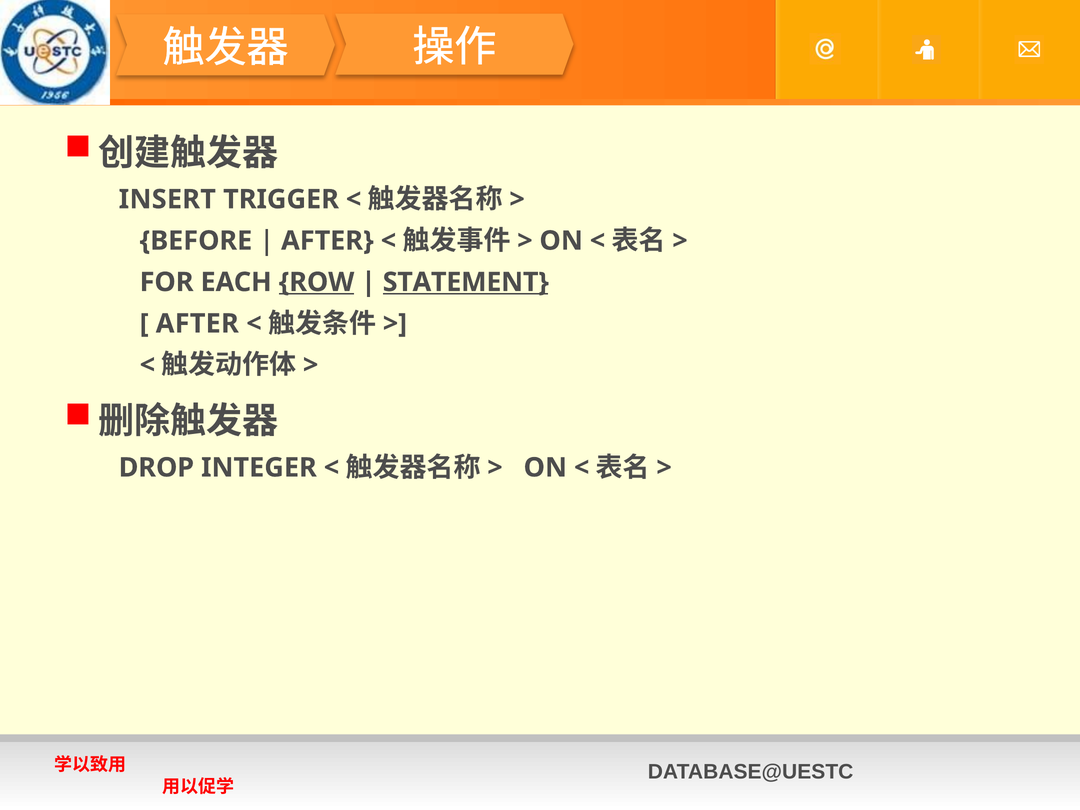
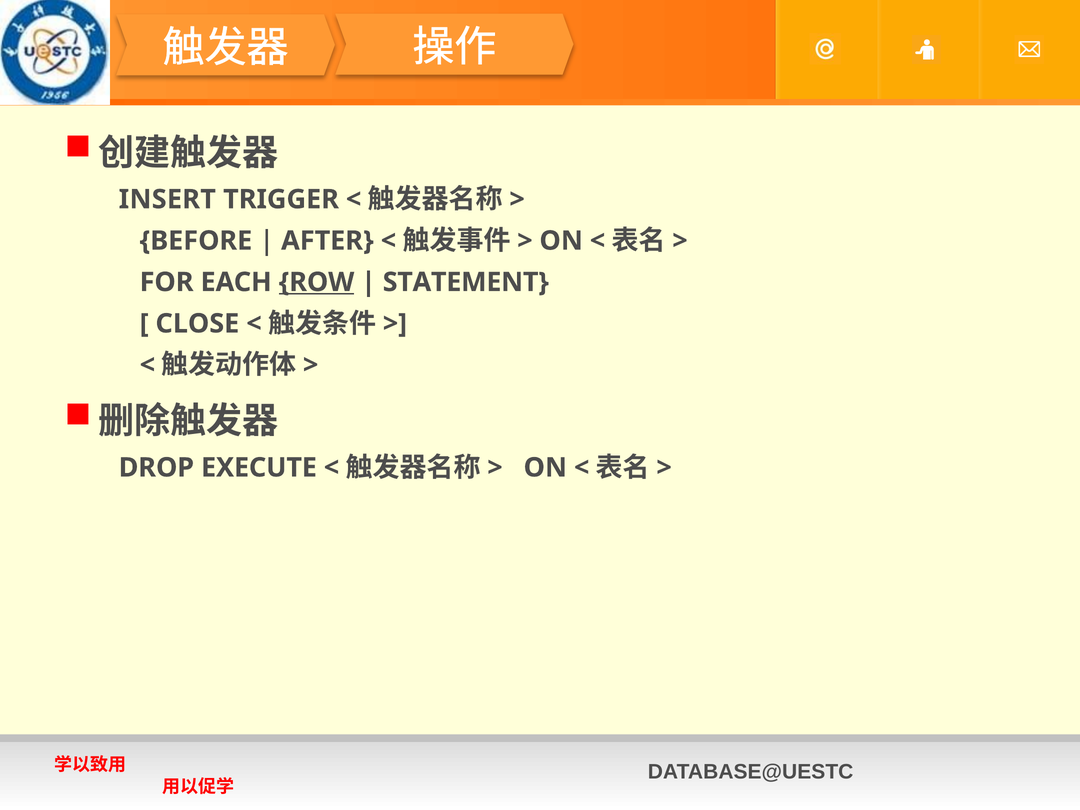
STATEMENT underline: present -> none (466, 282)
AFTER: AFTER -> CLOSE (197, 324)
INTEGER: INTEGER -> EXECUTE (259, 468)
